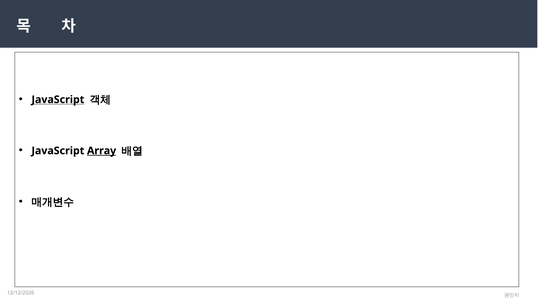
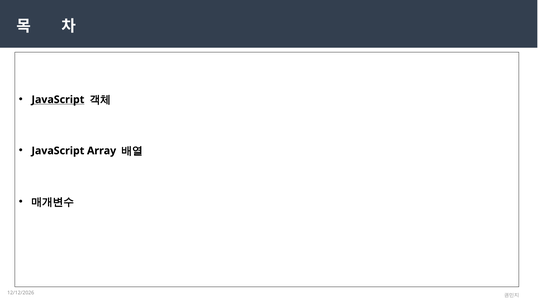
Array underline: present -> none (102, 151)
